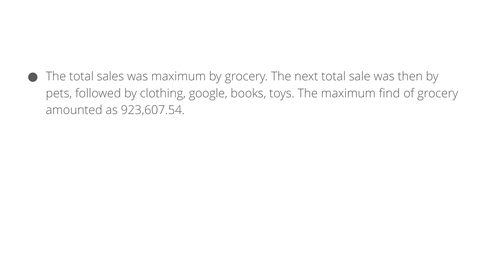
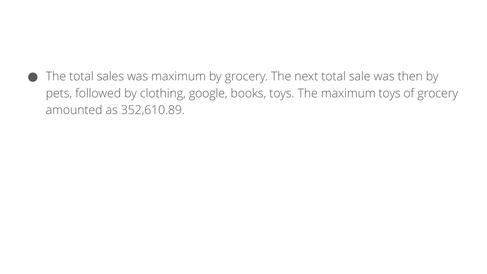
maximum find: find -> toys (390, 93)
923,607.54: 923,607.54 -> 352,610.89 (153, 110)
